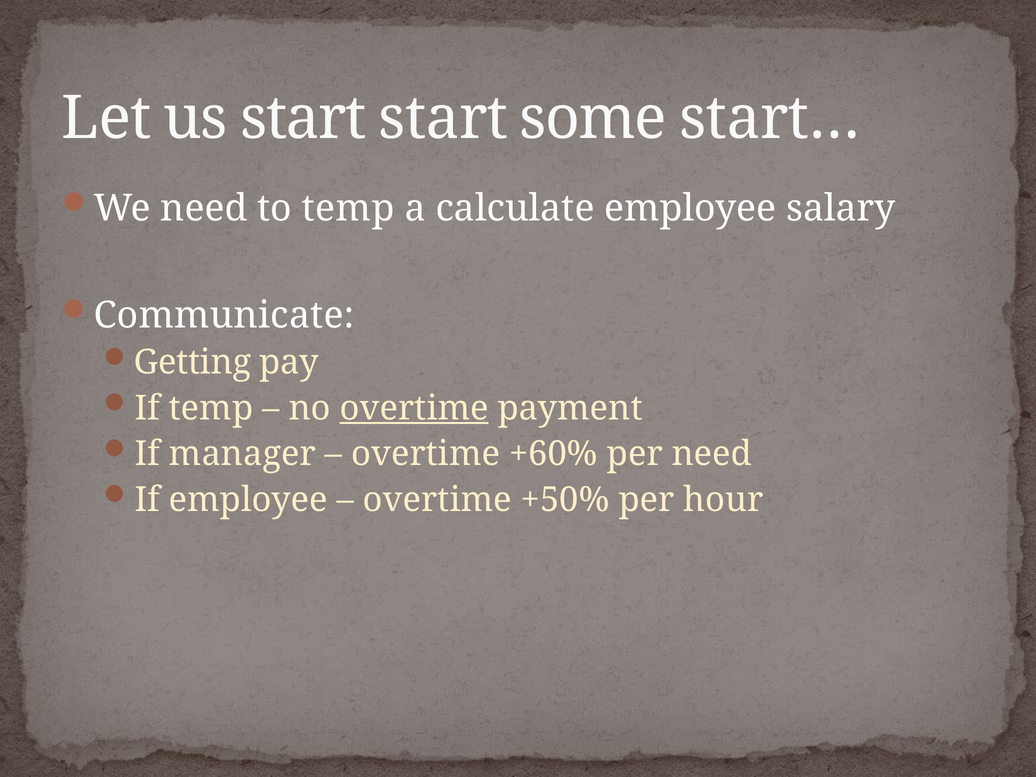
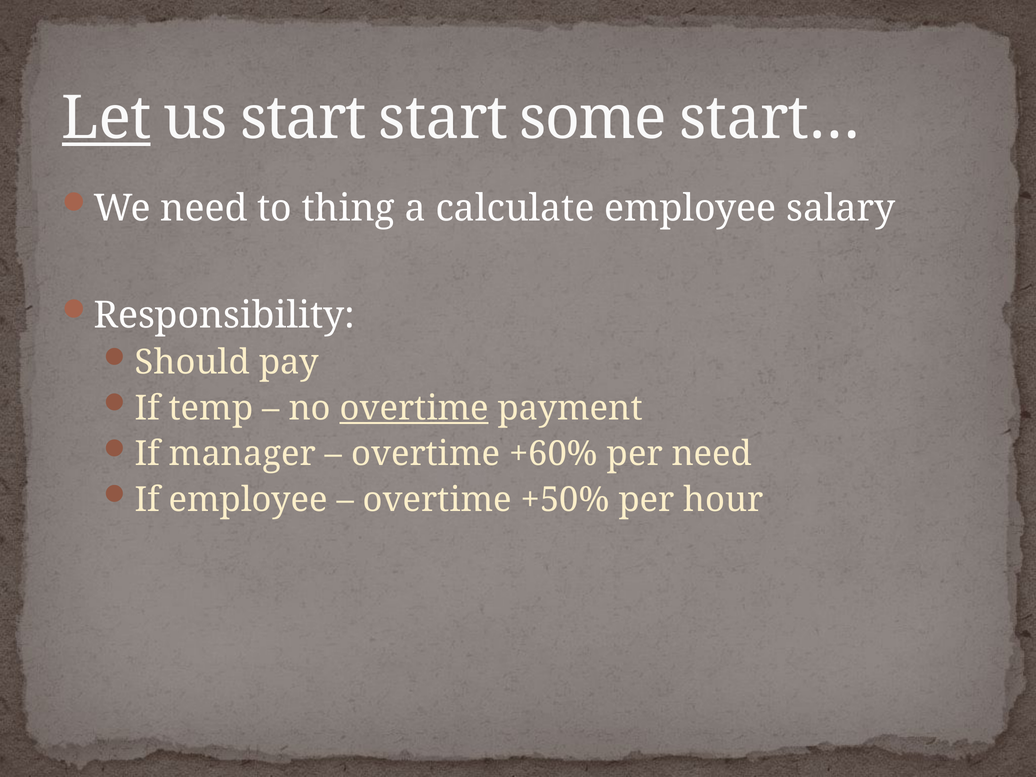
Let underline: none -> present (106, 118)
to temp: temp -> thing (348, 208)
Communicate: Communicate -> Responsibility (224, 315)
Getting: Getting -> Should (192, 363)
